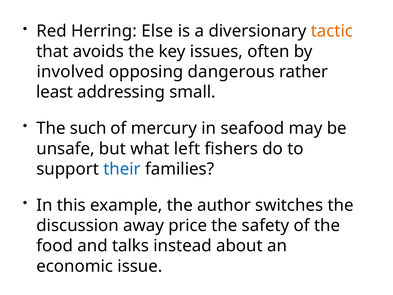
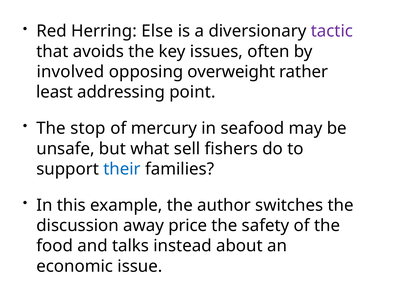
tactic colour: orange -> purple (332, 31)
dangerous: dangerous -> overweight (231, 72)
small: small -> point (192, 92)
such: such -> stop (88, 128)
left: left -> sell (187, 149)
